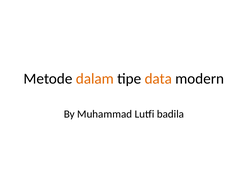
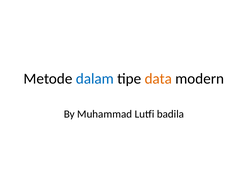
dalam colour: orange -> blue (95, 79)
